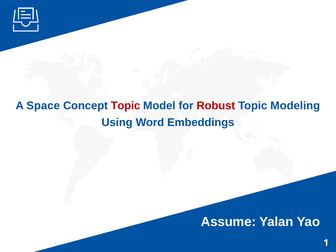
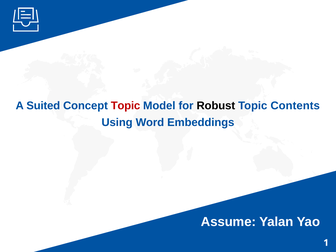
Space: Space -> Suited (43, 106)
Robust colour: red -> black (216, 106)
Modeling: Modeling -> Contents (295, 106)
